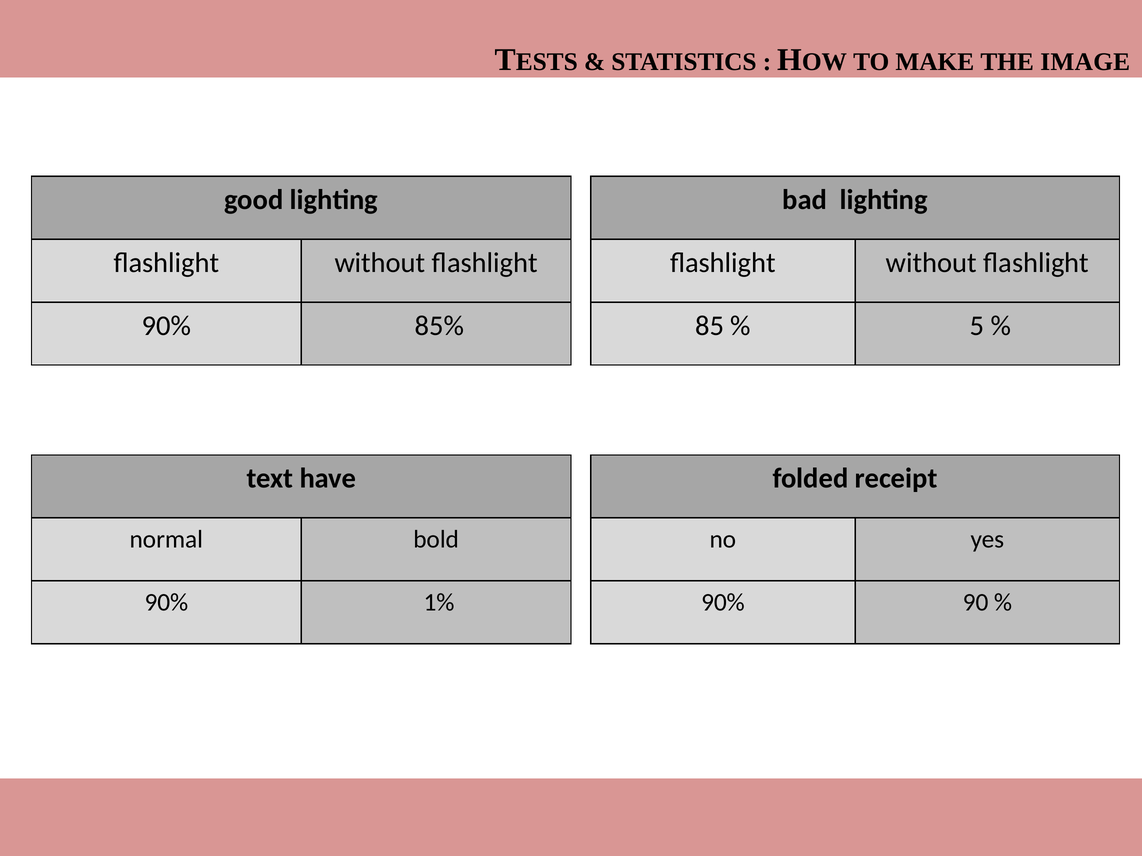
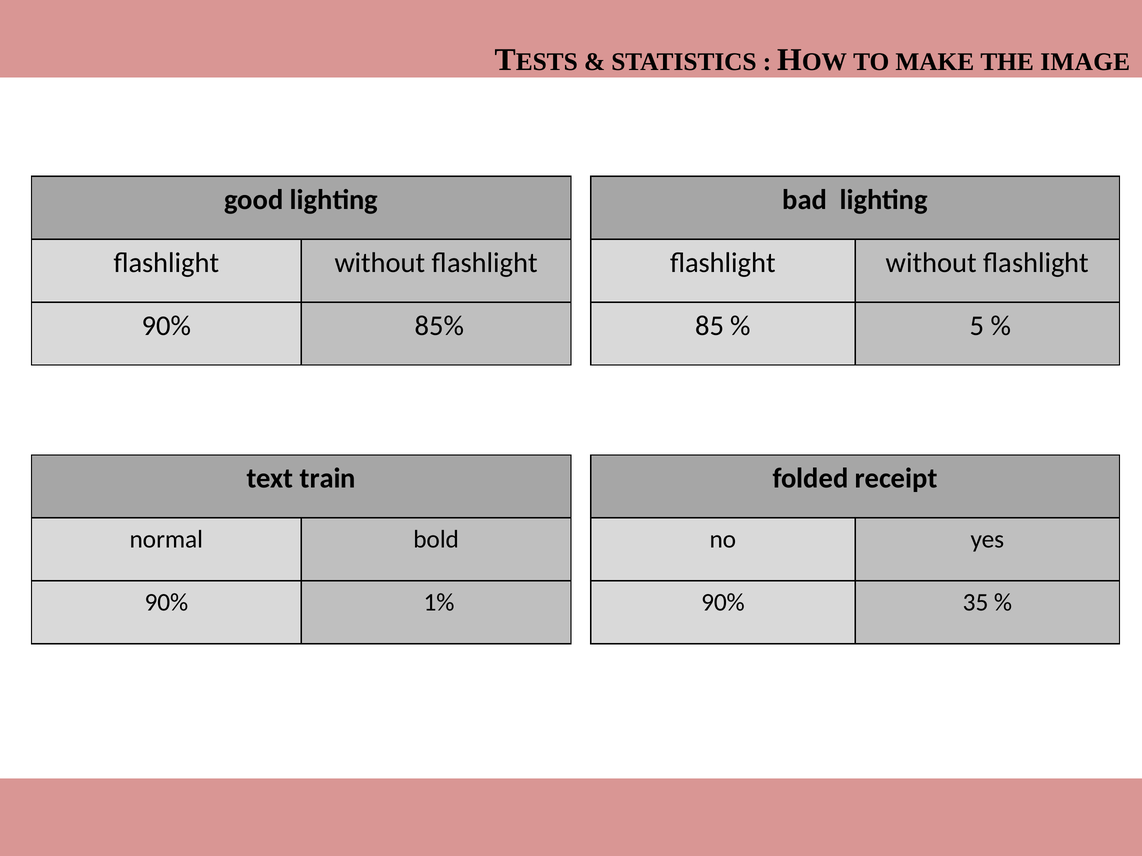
have: have -> train (328, 479)
90: 90 -> 35 (976, 603)
